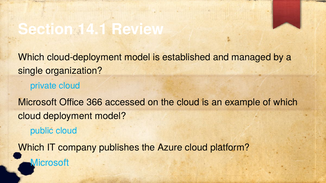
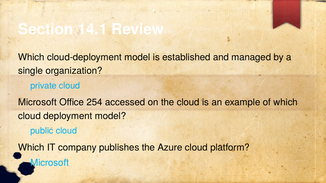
366: 366 -> 254 (95, 102)
